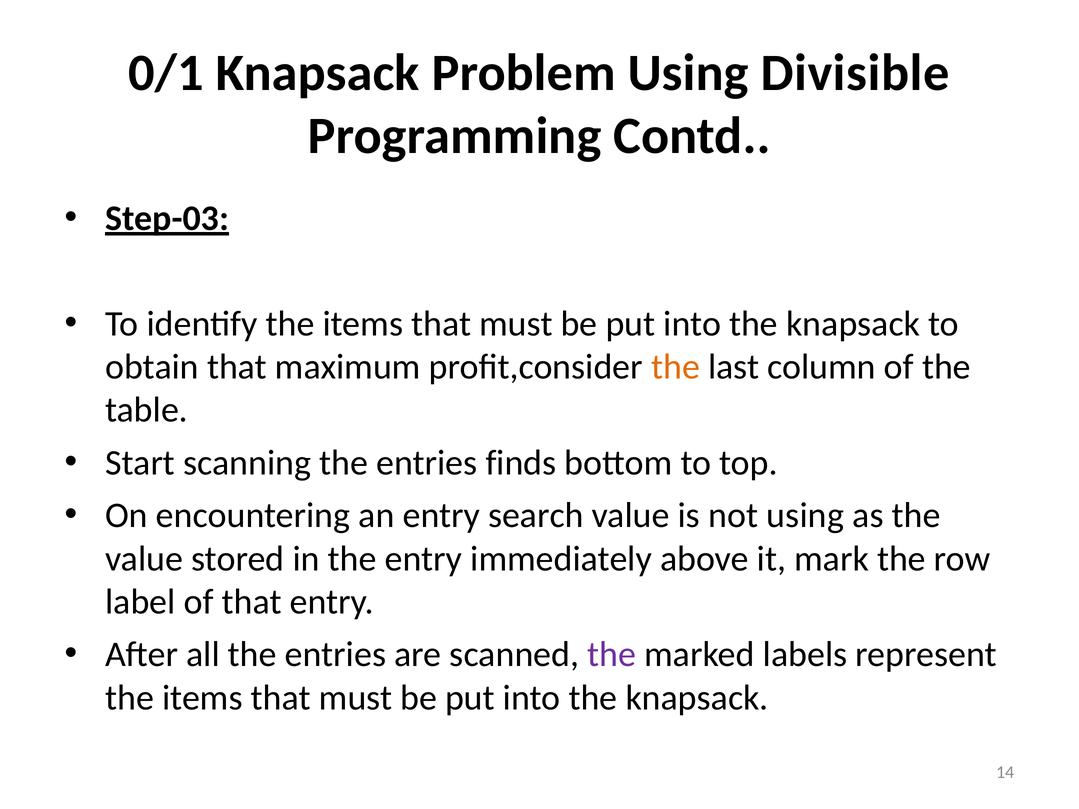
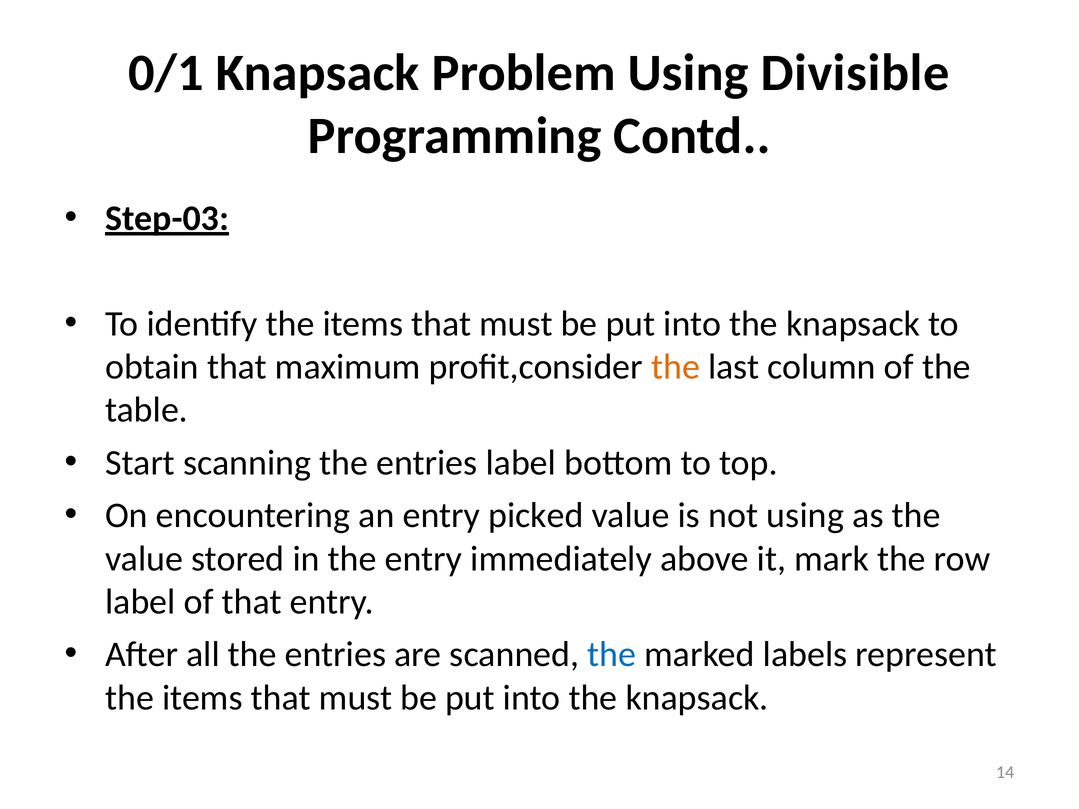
entries finds: finds -> label (521, 463)
search: search -> picked (536, 516)
the colour: purple -> blue (612, 655)
